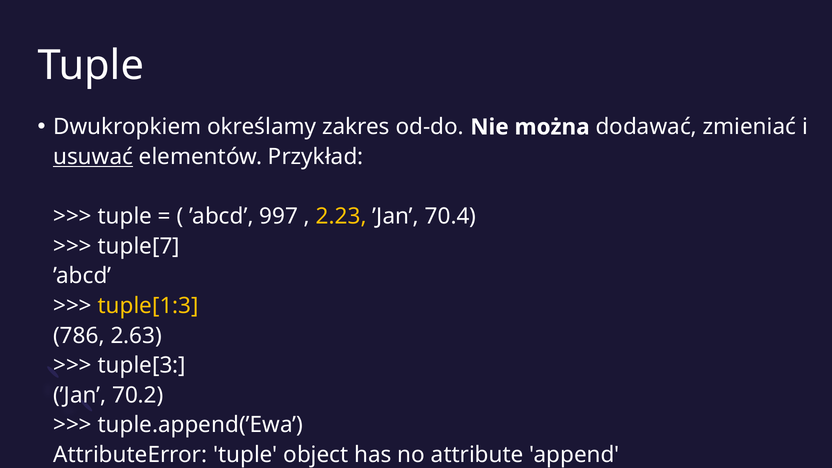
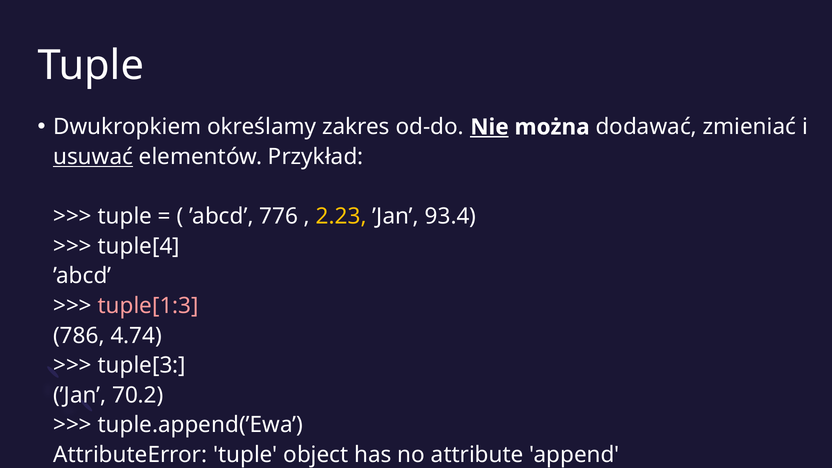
Nie underline: none -> present (489, 127)
997: 997 -> 776 (279, 216)
70.4: 70.4 -> 93.4 (451, 216)
tuple[7: tuple[7 -> tuple[4 (139, 246)
tuple[1:3 colour: yellow -> pink (148, 306)
2.63: 2.63 -> 4.74 (136, 336)
